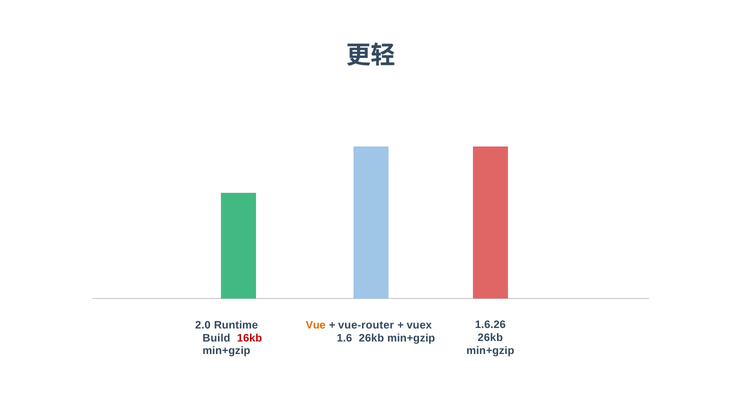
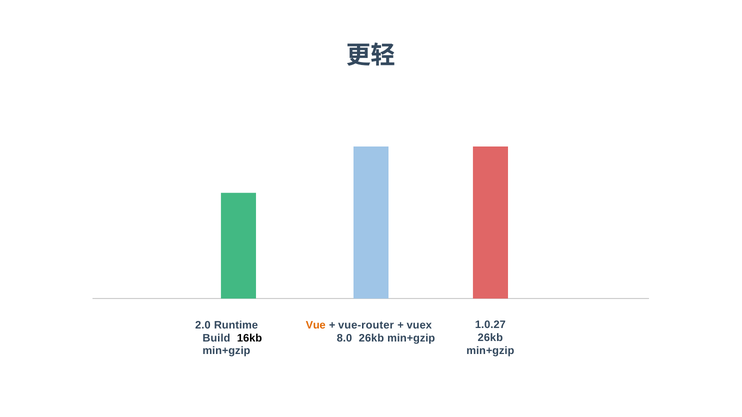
1.6.26: 1.6.26 -> 1.0.27 (490, 325)
16kb colour: red -> black (250, 338)
1.6: 1.6 -> 8.0 (344, 338)
